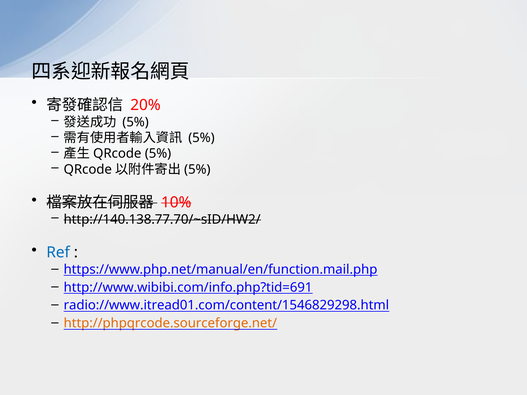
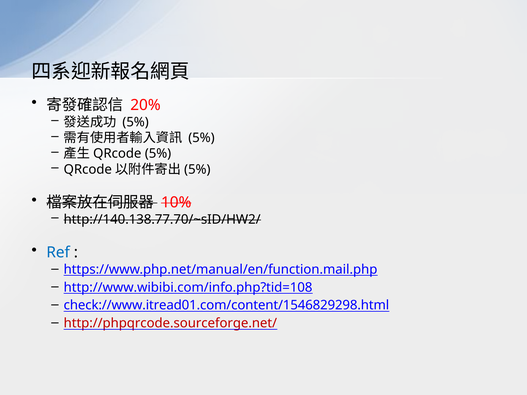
http://www.wibibi.com/info.php?tid=691: http://www.wibibi.com/info.php?tid=691 -> http://www.wibibi.com/info.php?tid=108 (188, 288)
radio://www.itread01.com/content/1546829298.html: radio://www.itread01.com/content/1546829298.html -> check://www.itread01.com/content/1546829298.html (226, 306)
http://phpqrcode.sourceforge.net/ colour: orange -> red (170, 323)
